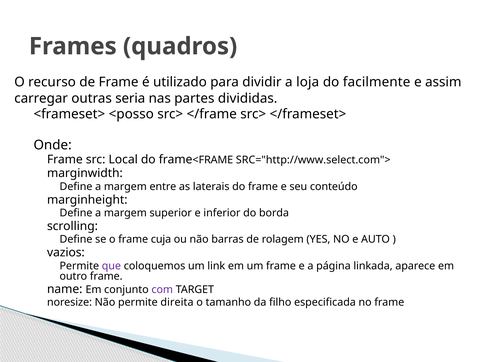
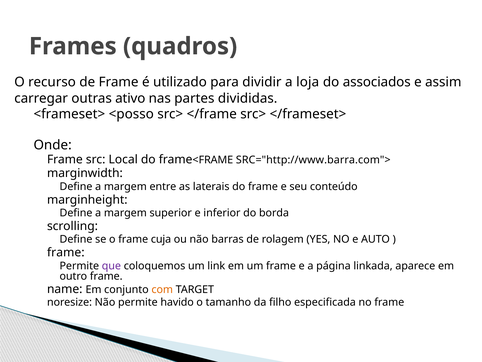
facilmente: facilmente -> associados (377, 82)
seria: seria -> ativo (130, 98)
SRC="http://www.select.com">: SRC="http://www.select.com"> -> SRC="http://www.barra.com"> (313, 160)
vazios: vazios -> frame (66, 252)
com colour: purple -> orange (162, 289)
direita: direita -> havido (177, 302)
